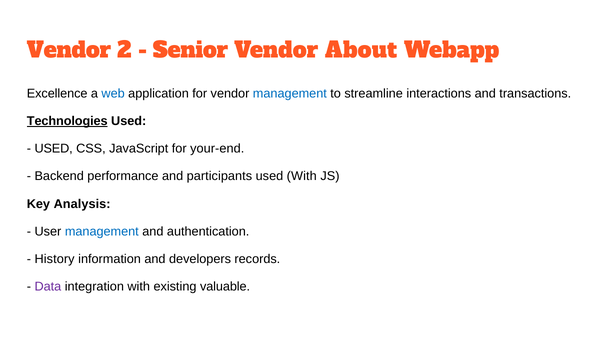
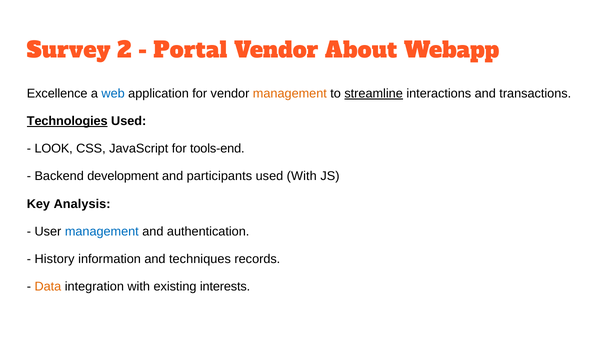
Vendor: Vendor -> Survey (69, 50)
Senior: Senior -> Portal (190, 50)
management colour: blue -> orange (290, 94)
streamline underline: none -> present (374, 94)
USED: USED -> LOOK (54, 149)
your-end: your-end -> tools-end (217, 149)
performance: performance -> development (123, 177)
developers: developers -> techniques (200, 259)
Data colour: purple -> orange (48, 287)
valuable: valuable -> interests (225, 287)
